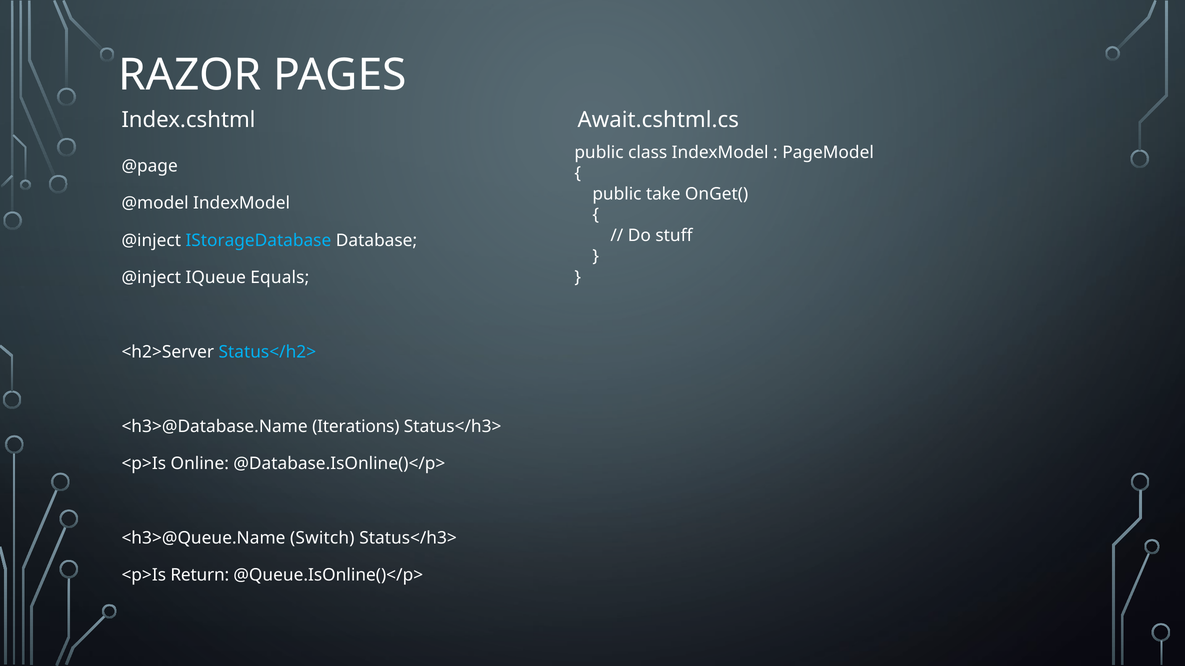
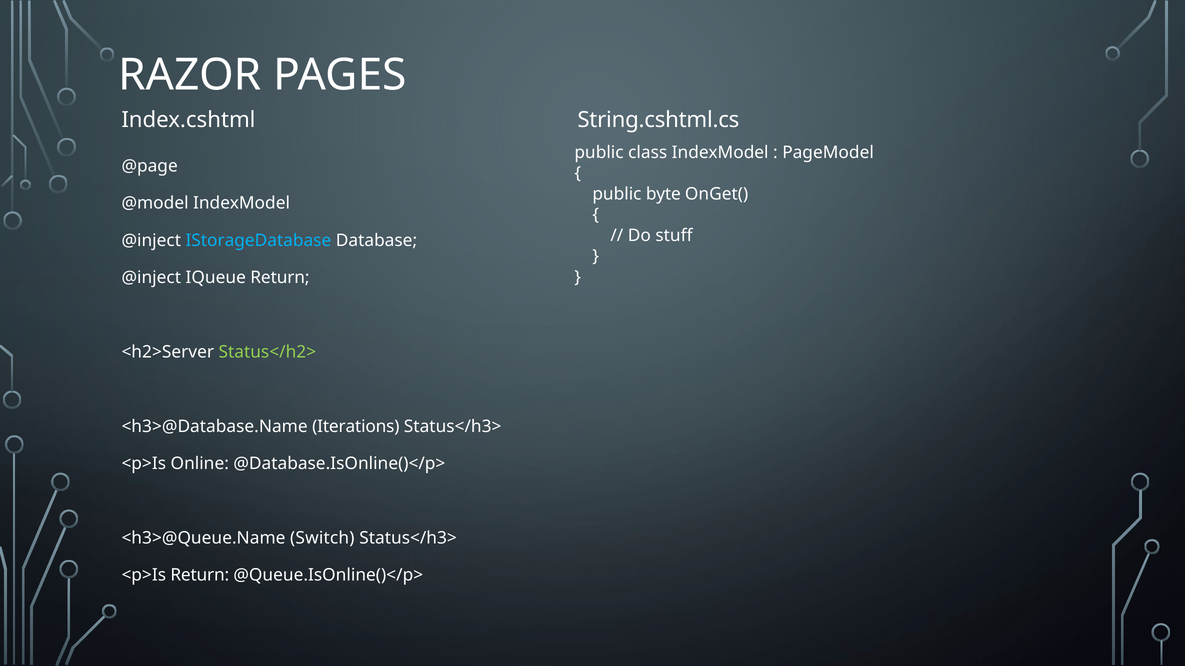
Await.cshtml.cs: Await.cshtml.cs -> String.cshtml.cs (658, 120)
take: take -> byte (663, 194)
IQueue Equals: Equals -> Return (280, 278)
Status</h2> colour: light blue -> light green (267, 352)
